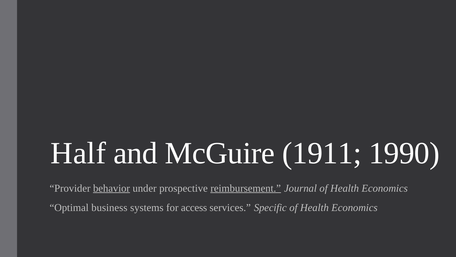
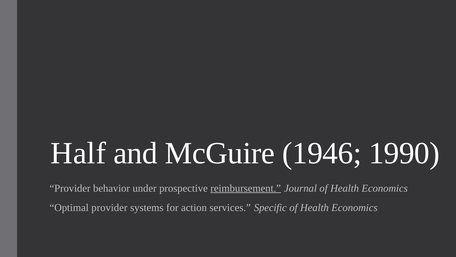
1911: 1911 -> 1946 (322, 153)
behavior underline: present -> none (112, 188)
Optimal business: business -> provider (109, 207)
access: access -> action (194, 207)
